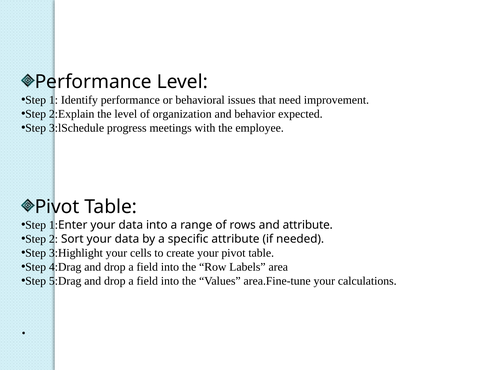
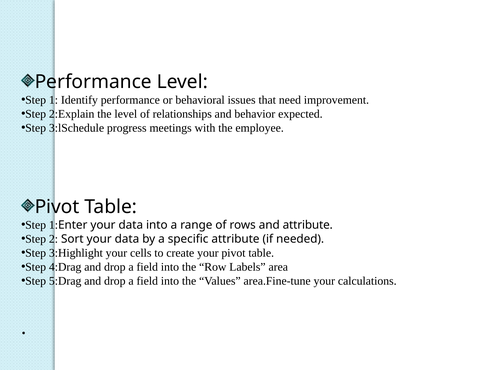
organization: organization -> relationships (182, 114)
